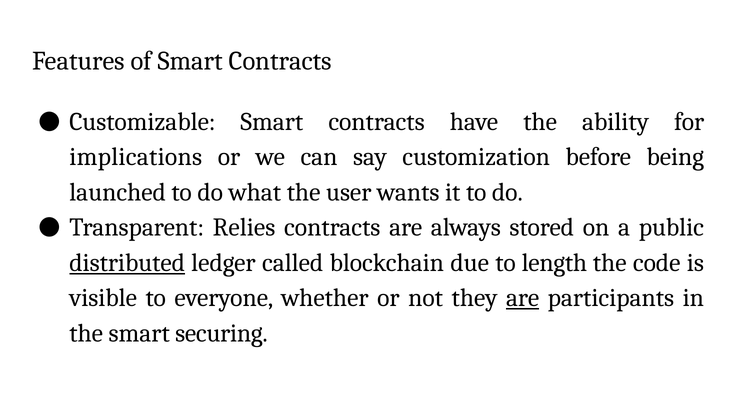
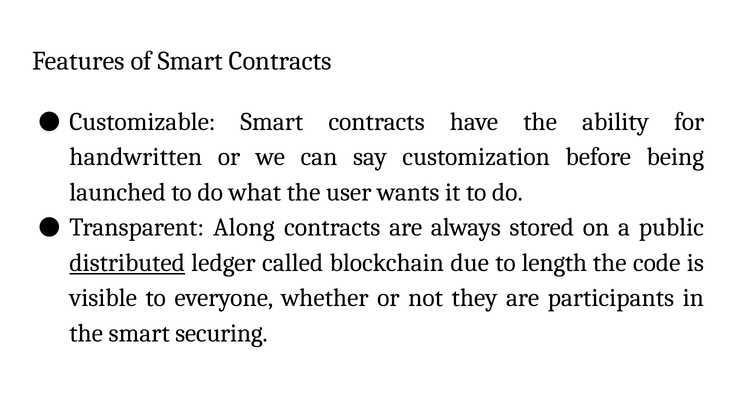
implications: implications -> handwritten (136, 157)
Relies: Relies -> Along (244, 228)
are underline: present -> none (523, 298)
